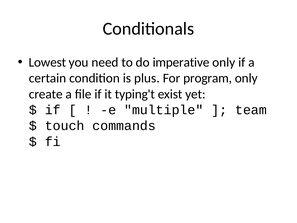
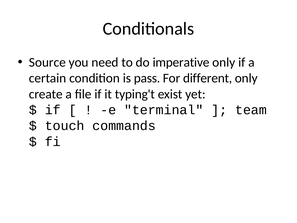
Lowest: Lowest -> Source (47, 62)
plus: plus -> pass (147, 78)
program: program -> different (208, 78)
multiple: multiple -> terminal (164, 110)
